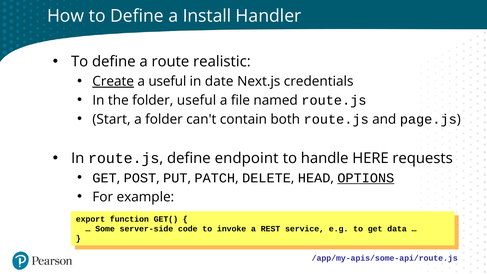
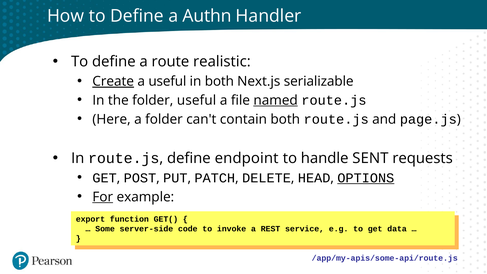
Install: Install -> Authn (207, 16)
in date: date -> both (219, 81)
credentials: credentials -> serializable (319, 81)
named underline: none -> present (276, 100)
Start: Start -> Here (111, 119)
HERE: HERE -> SENT (370, 158)
For underline: none -> present (103, 197)
